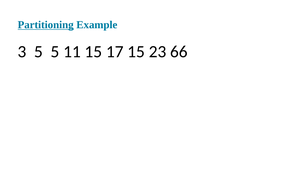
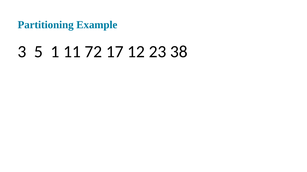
Partitioning underline: present -> none (46, 25)
5 5: 5 -> 1 (55, 52)
11 15: 15 -> 72 (93, 52)
17 15: 15 -> 12 (136, 52)
66: 66 -> 38 (179, 52)
